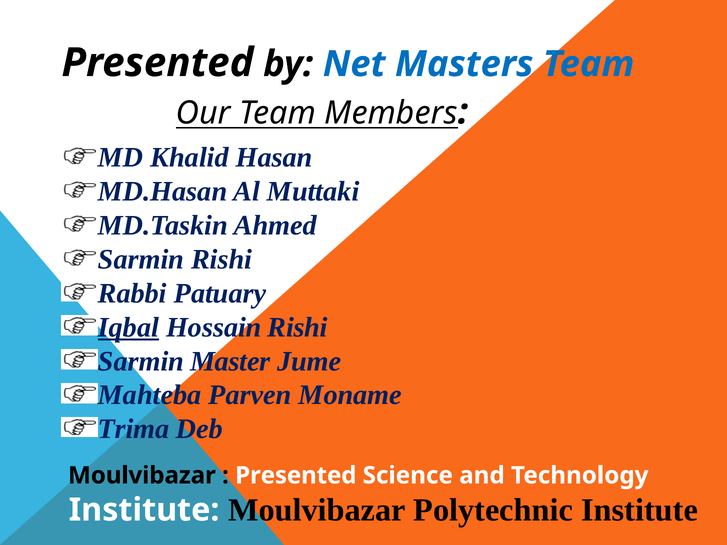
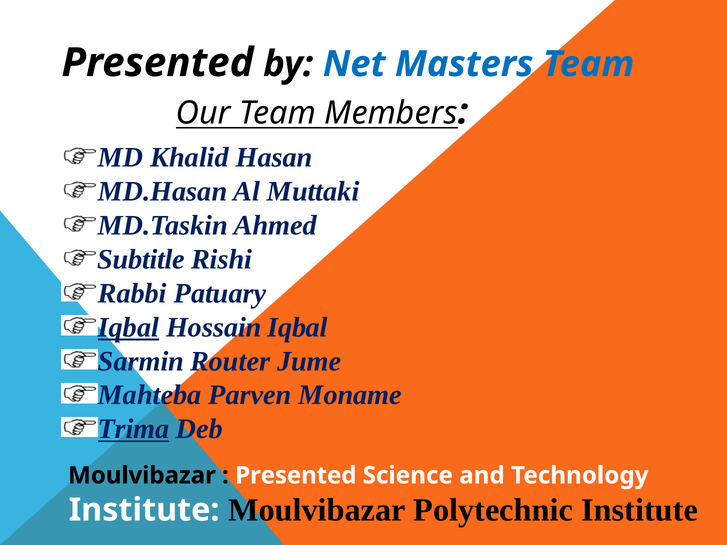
Sarmin: Sarmin -> Subtitle (141, 260)
Hossain Rishi: Rishi -> Iqbal (298, 327)
Master: Master -> Router (230, 361)
Trima underline: none -> present (134, 429)
